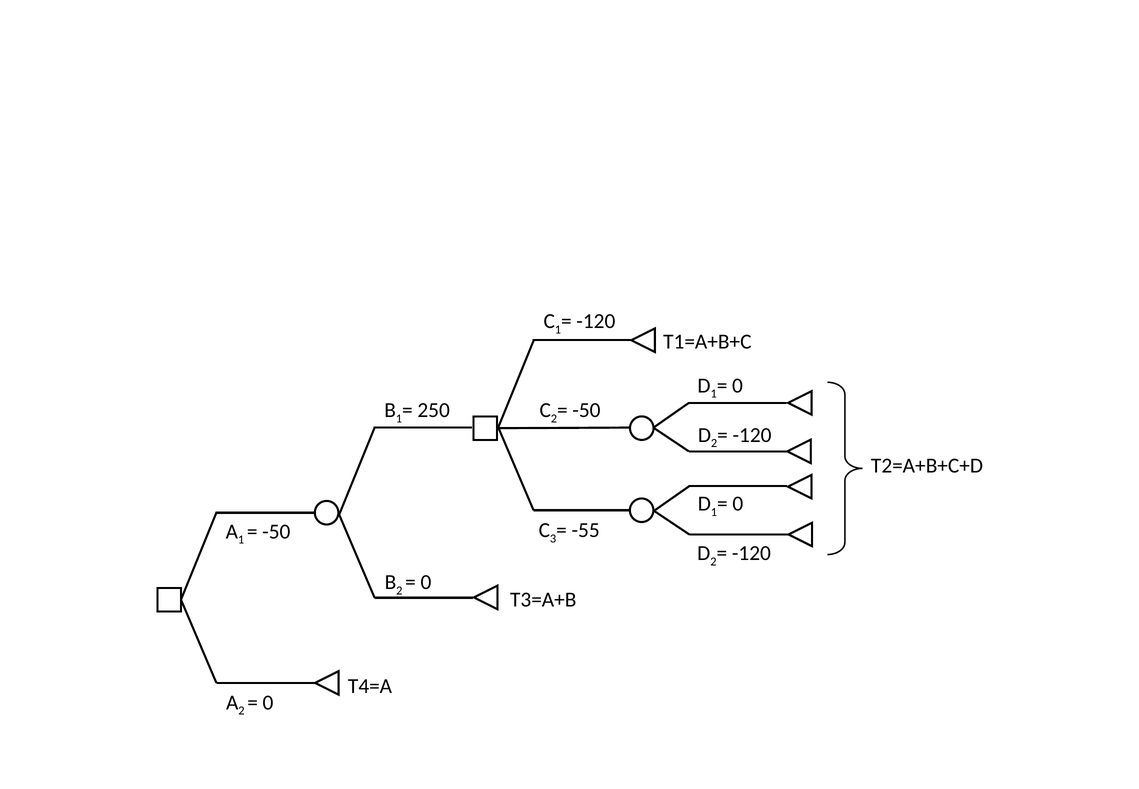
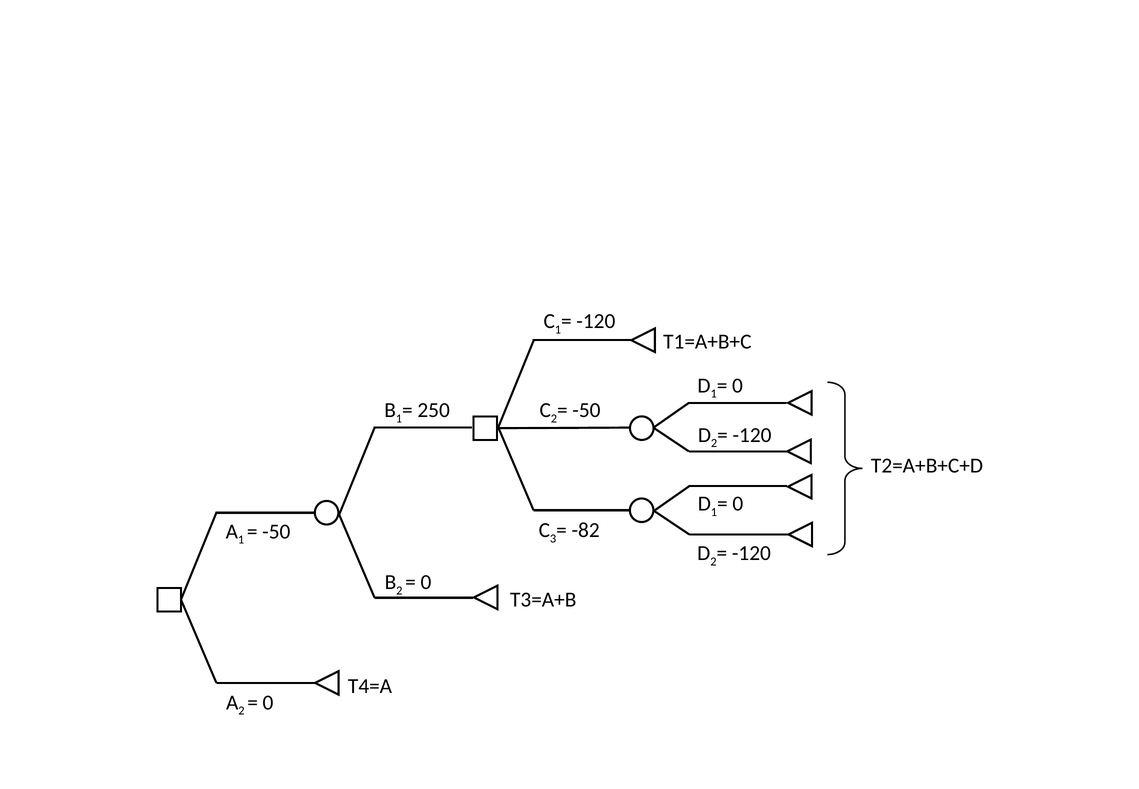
-55: -55 -> -82 (586, 530)
